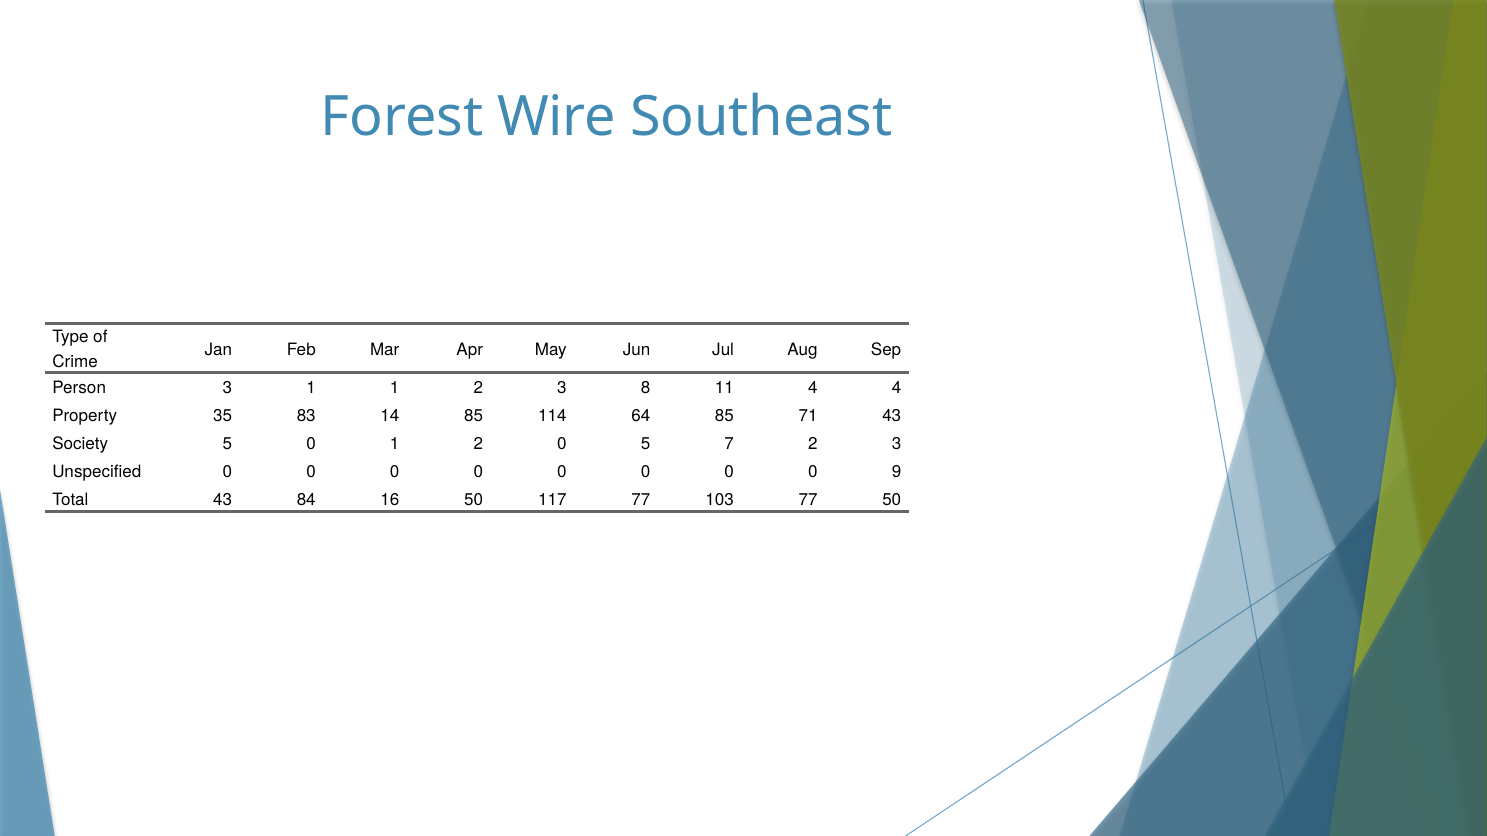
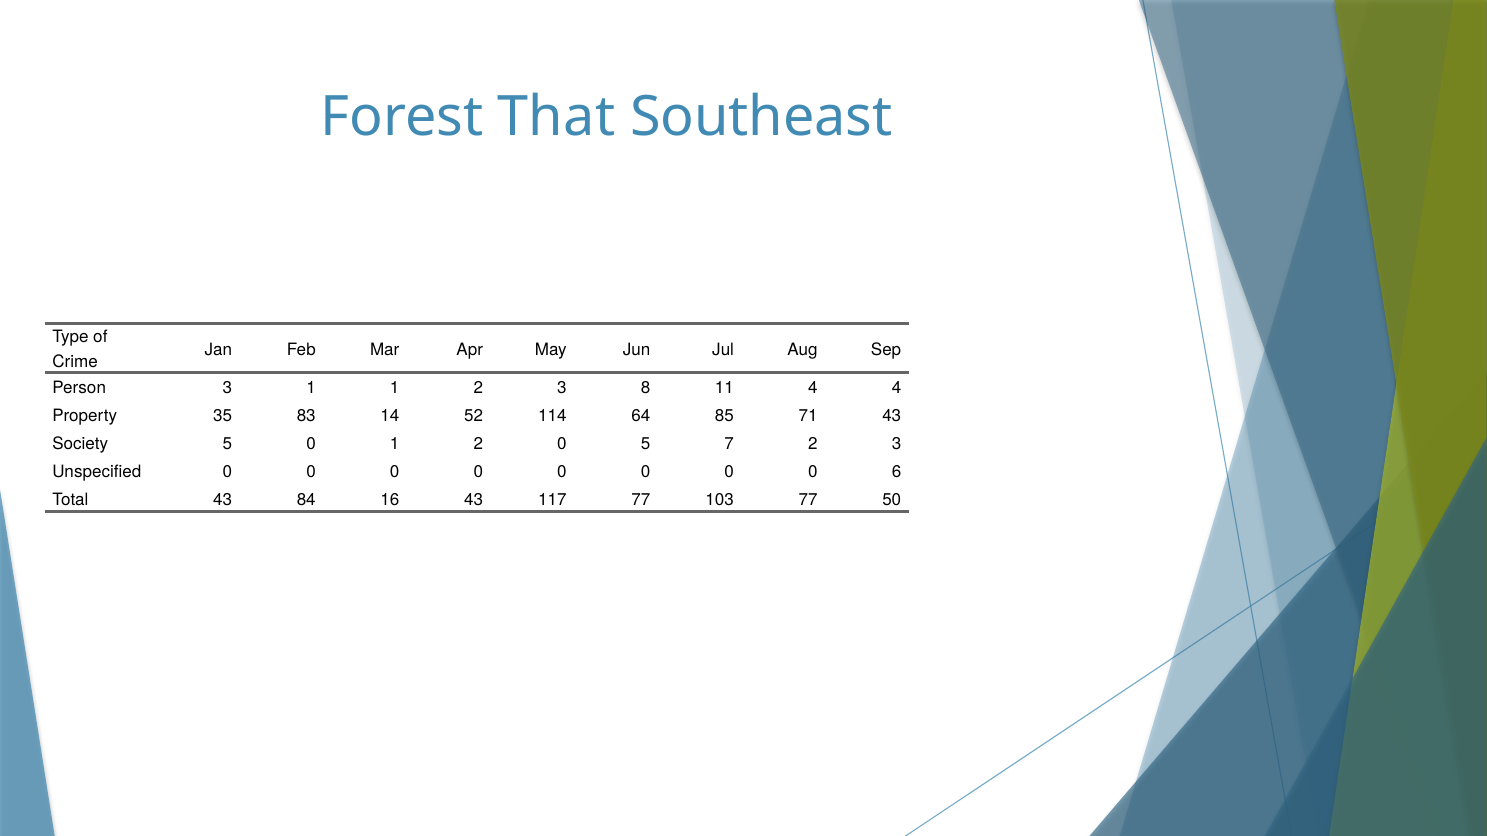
Wire: Wire -> That (557, 117)
14 85: 85 -> 52 (474, 416)
9: 9 -> 6 (896, 472)
16 50: 50 -> 43 (474, 500)
